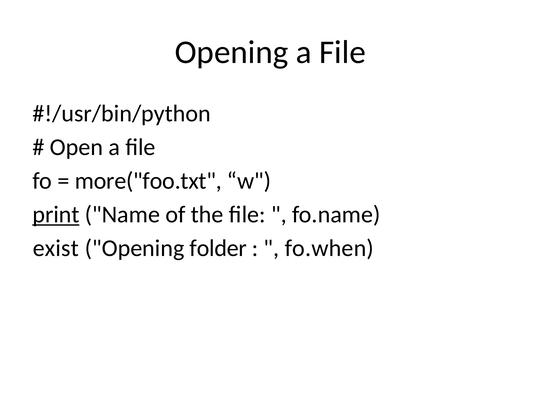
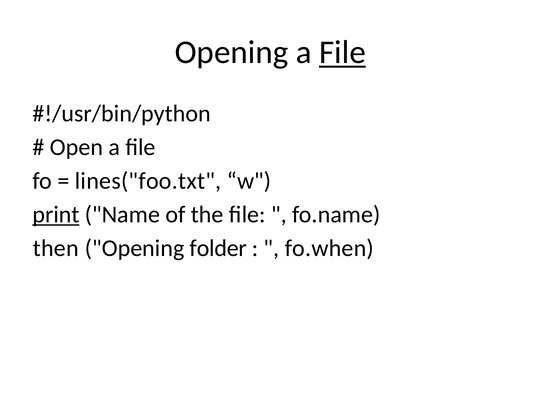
File underline: none -> present (342, 52)
more("foo.txt: more("foo.txt -> lines("foo.txt (148, 181)
exist: exist -> then (56, 248)
